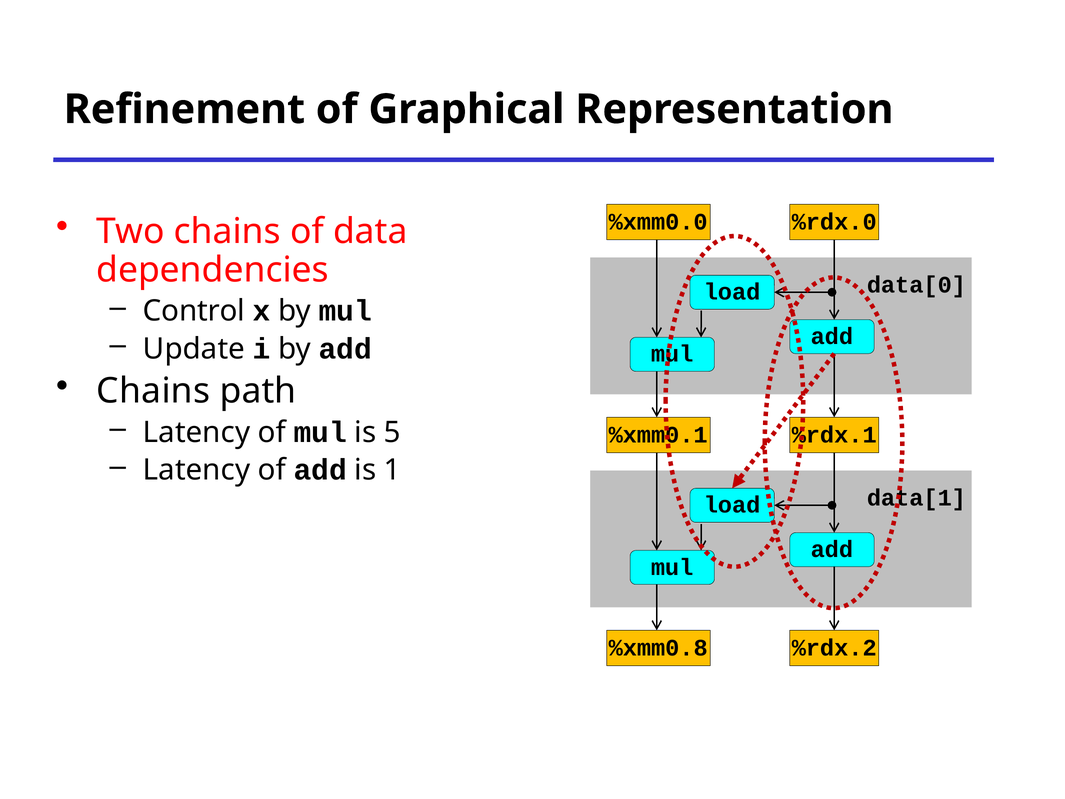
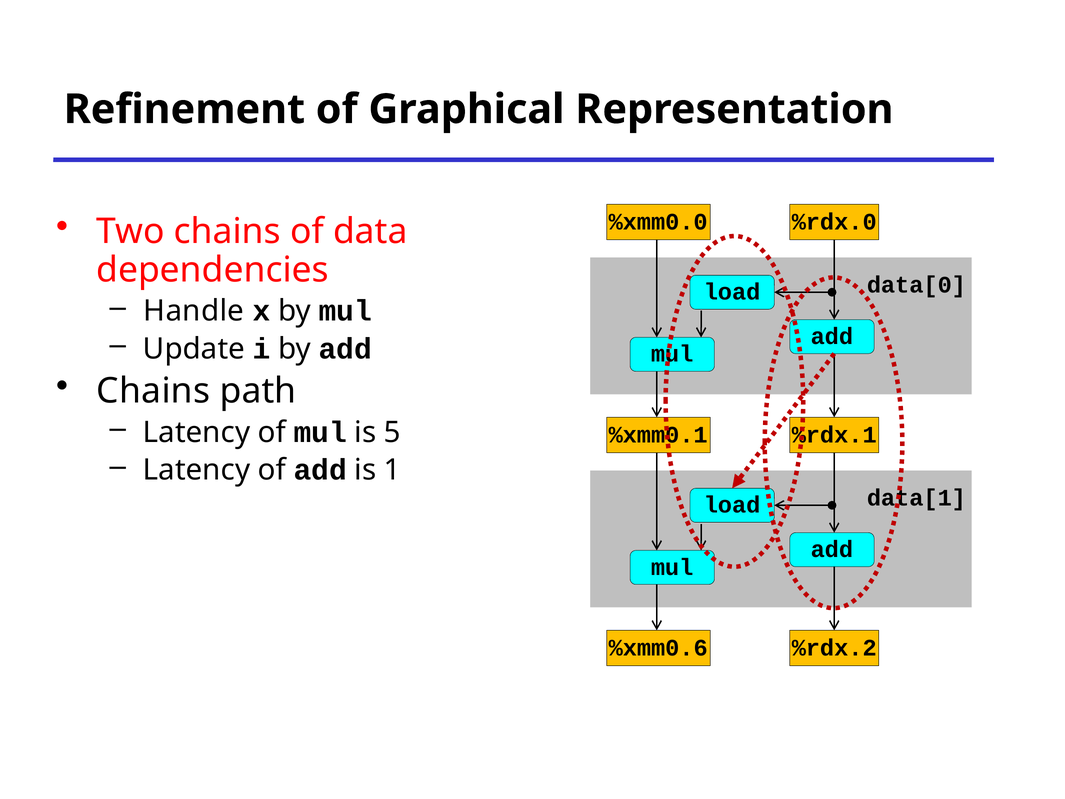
Control: Control -> Handle (194, 311)
%xmm0.8: %xmm0.8 -> %xmm0.6 (658, 648)
